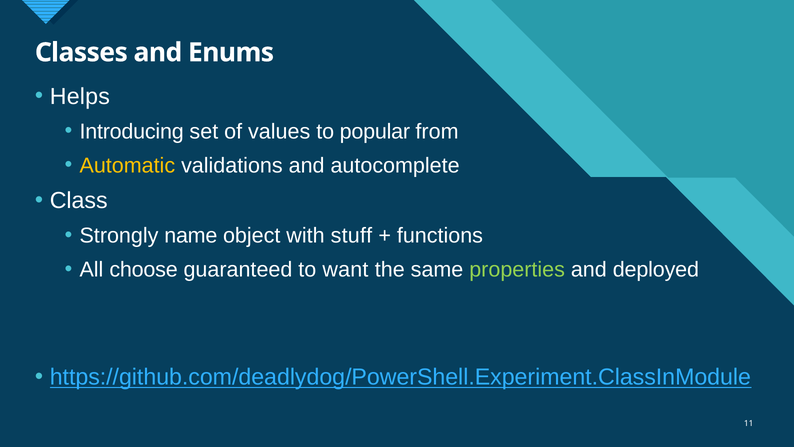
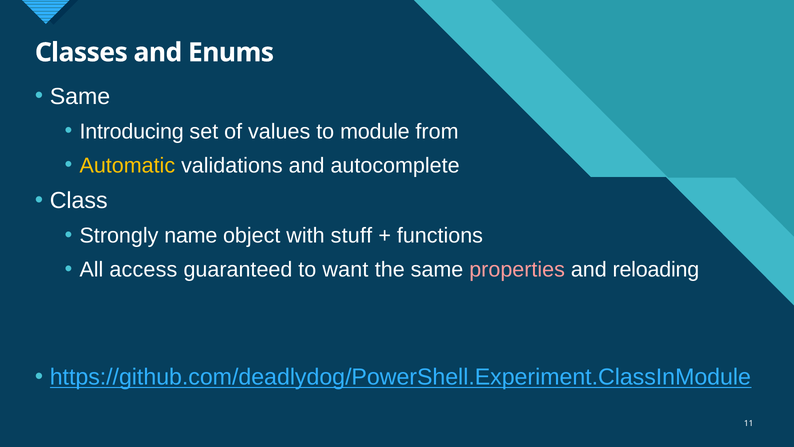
Helps: Helps -> Same (80, 96)
popular: popular -> module (375, 131)
choose: choose -> access (143, 270)
properties colour: light green -> pink (517, 270)
deployed: deployed -> reloading (656, 270)
